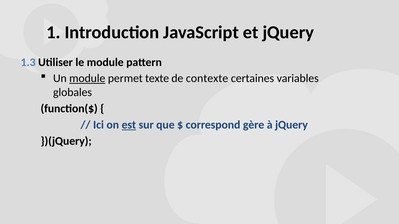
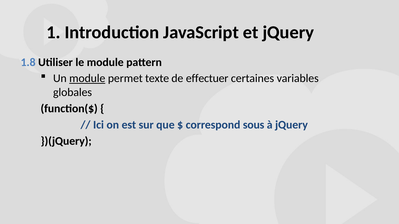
1.3: 1.3 -> 1.8 (28, 62)
contexte: contexte -> effectuer (207, 79)
est underline: present -> none (129, 125)
gère: gère -> sous (254, 125)
